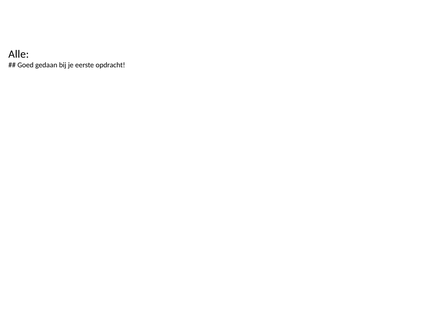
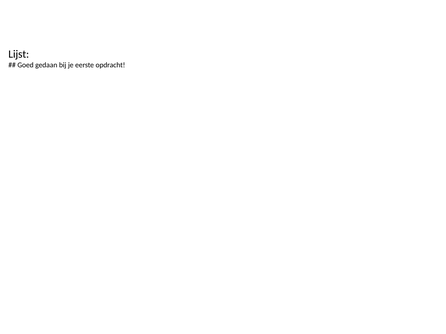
Alle: Alle -> Lijst (19, 54)
